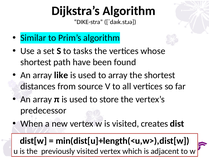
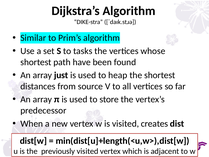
like: like -> just (61, 75)
to array: array -> heap (118, 75)
